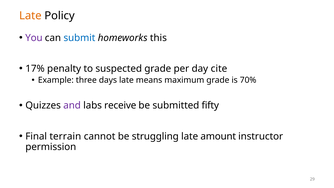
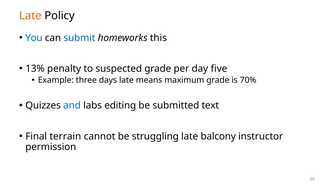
You colour: purple -> blue (34, 38)
17%: 17% -> 13% (35, 69)
cite: cite -> five (219, 69)
and colour: purple -> blue (72, 105)
receive: receive -> editing (120, 105)
fifty: fifty -> text (210, 105)
amount: amount -> balcony (218, 136)
